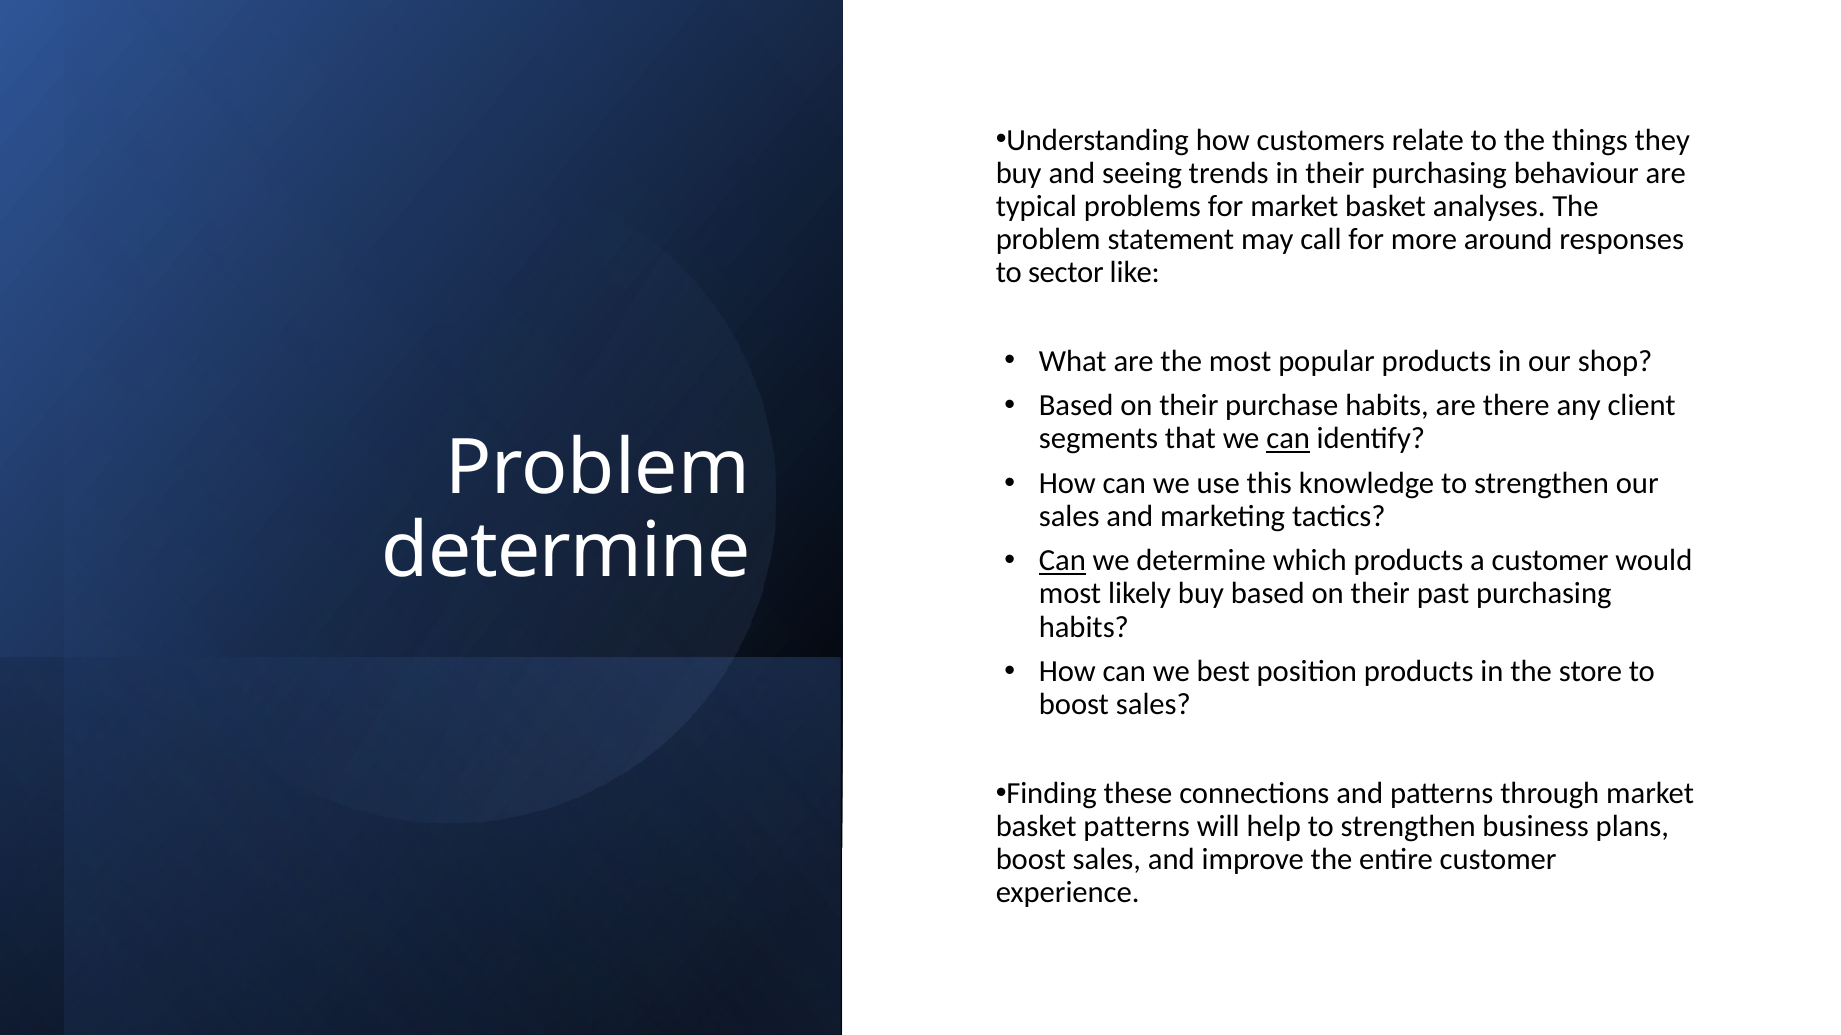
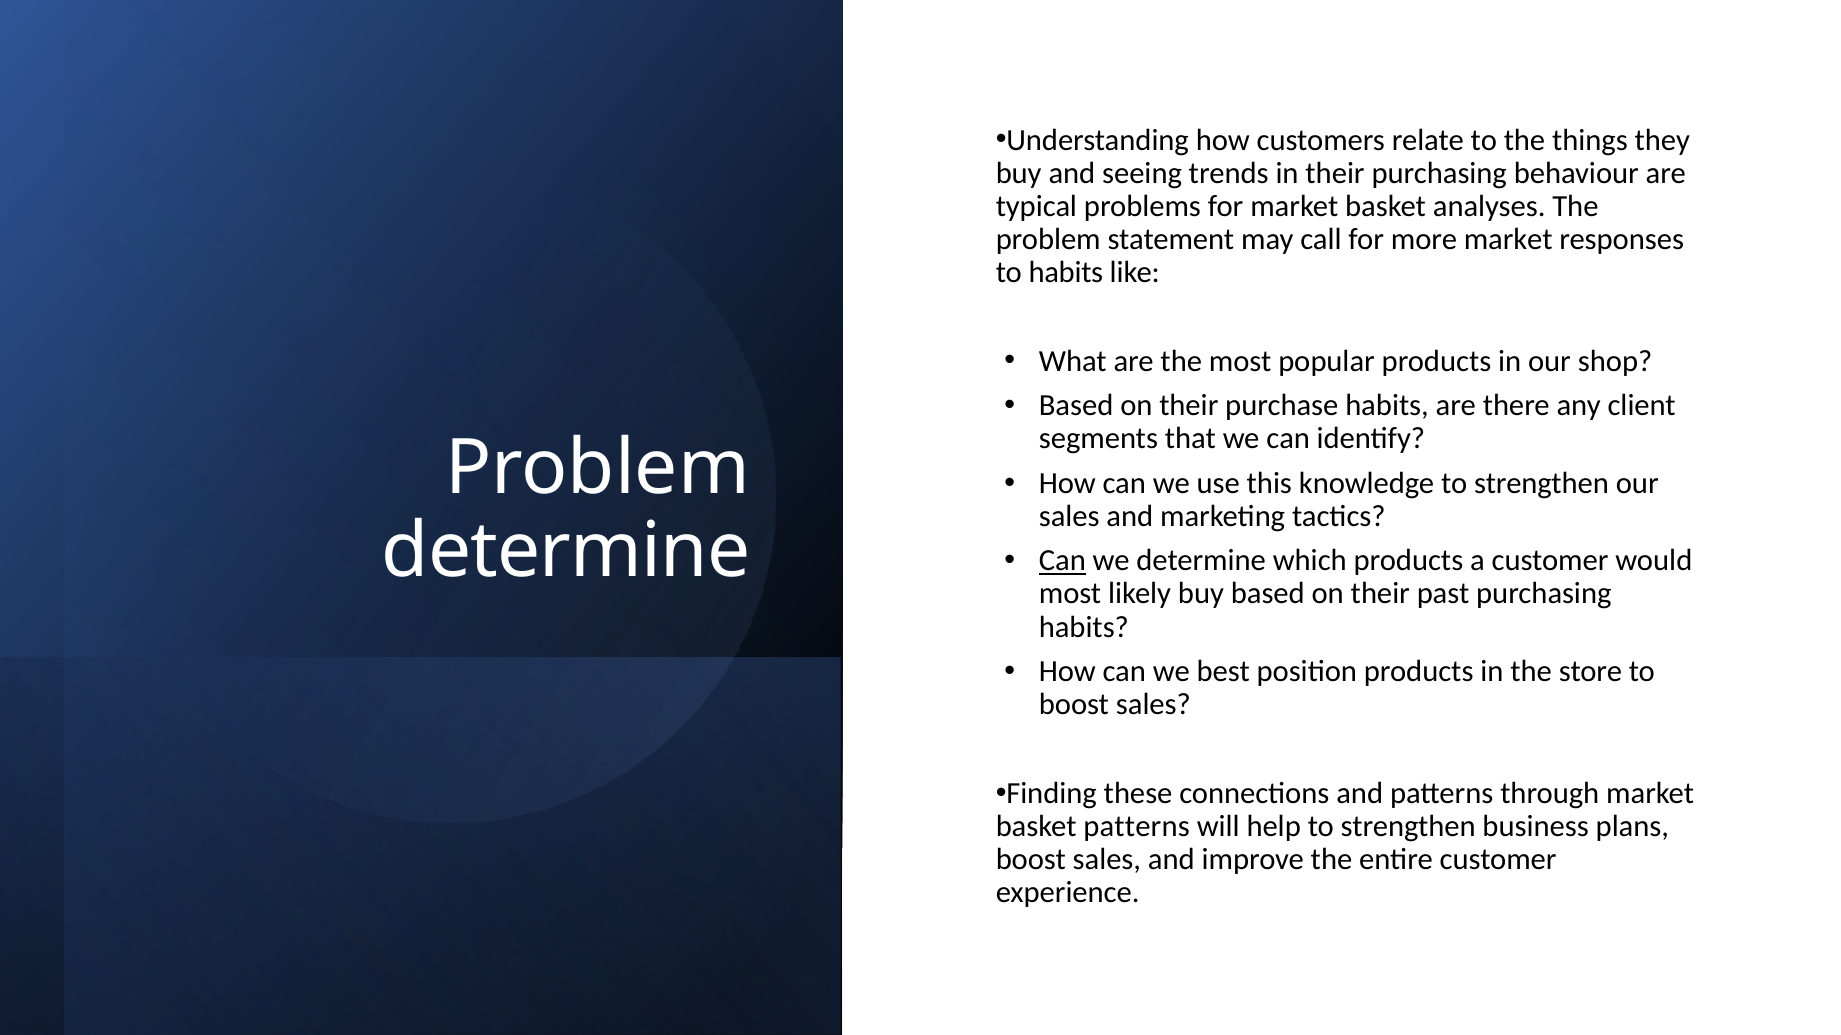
more around: around -> market (1508, 239)
to sector: sector -> habits (1066, 272)
can underline: present -> none (1288, 439)
